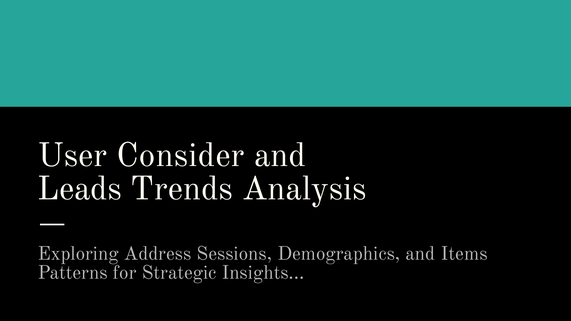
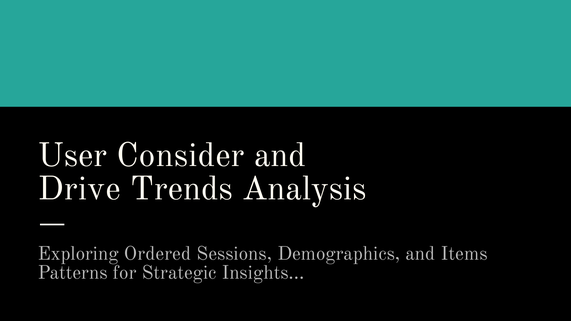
Leads: Leads -> Drive (79, 189)
Address: Address -> Ordered (158, 254)
